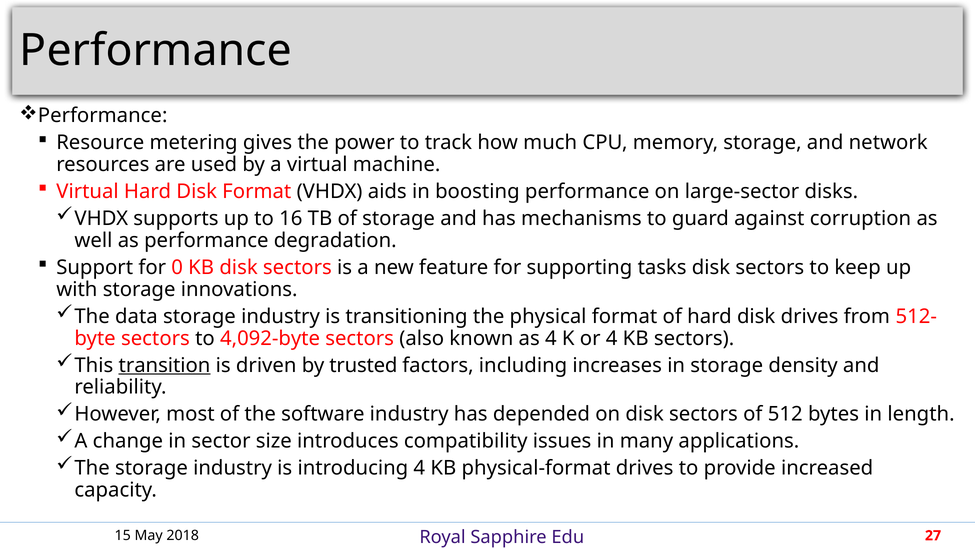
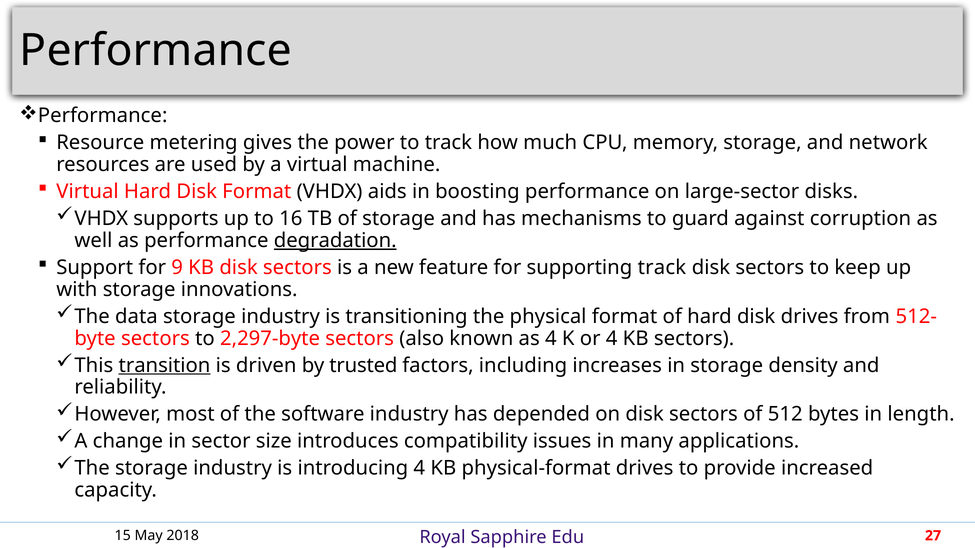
degradation underline: none -> present (335, 241)
0: 0 -> 9 (177, 268)
supporting tasks: tasks -> track (662, 268)
4,092-byte: 4,092-byte -> 2,297-byte (270, 339)
